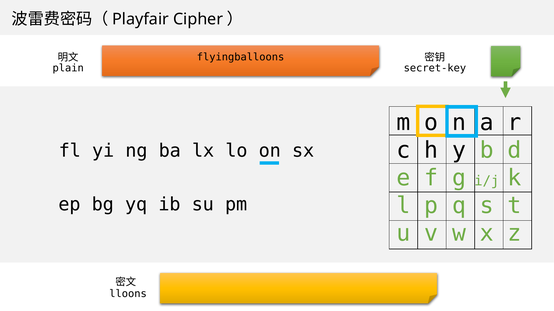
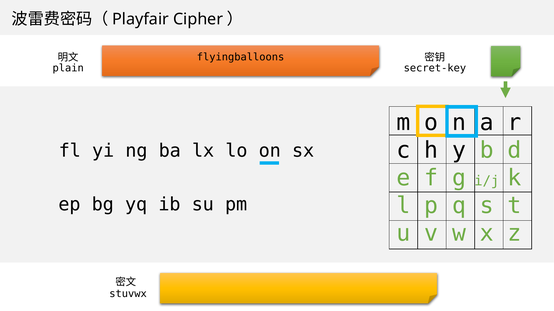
lloons: lloons -> stuvwx (128, 294)
